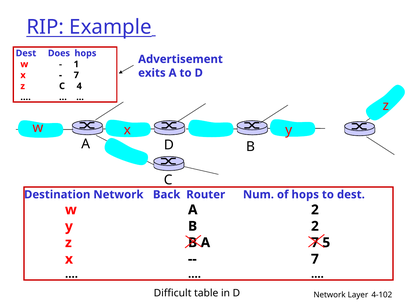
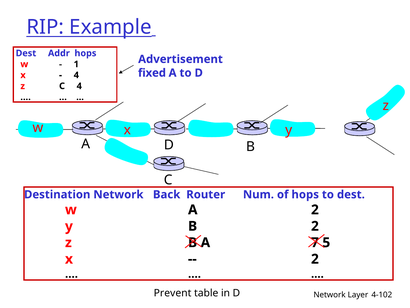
Does: Does -> Addr (59, 53)
exits: exits -> fixed (152, 73)
7: 7 -> 4 (76, 75)
7: 7 -> 2 (315, 259)
Difficult: Difficult -> Prevent (173, 293)
